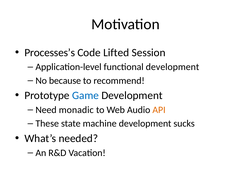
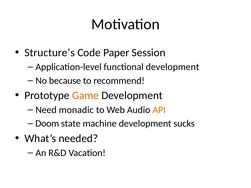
Processes’s: Processes’s -> Structure’s (50, 53)
Lifted: Lifted -> Paper (116, 53)
Game colour: blue -> orange (85, 96)
These: These -> Doom (47, 124)
